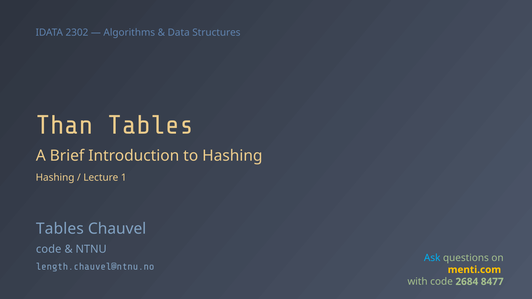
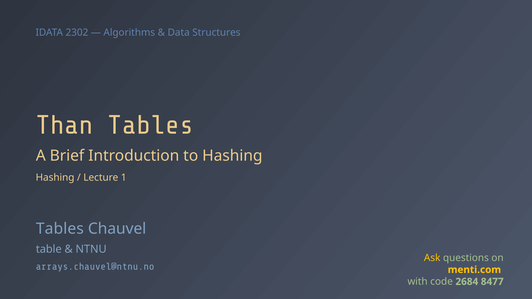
code: code -> table (49, 249)
Ask colour: light blue -> yellow (432, 258)
length.chauvel@ntnu.no: length.chauvel@ntnu.no -> arrays.chauvel@ntnu.no (95, 267)
